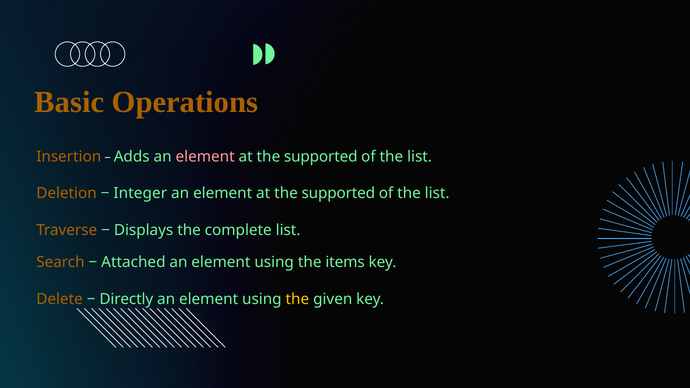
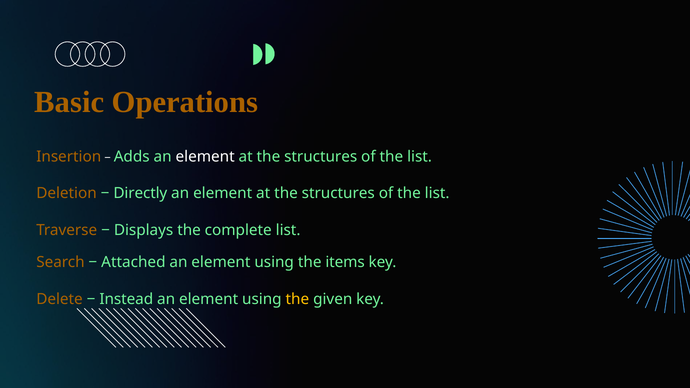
element colour: pink -> white (205, 157)
supported: supported -> structures (321, 157)
Integer: Integer -> Directly (140, 193)
supported: supported -> structures (338, 193)
Directly: Directly -> Instead (126, 299)
